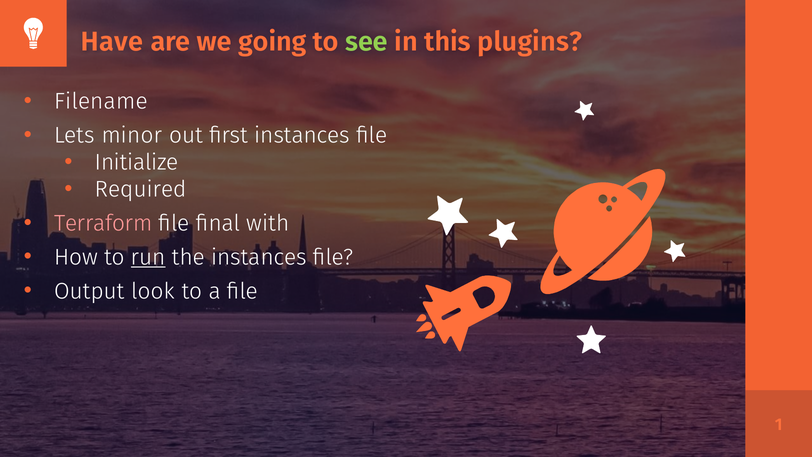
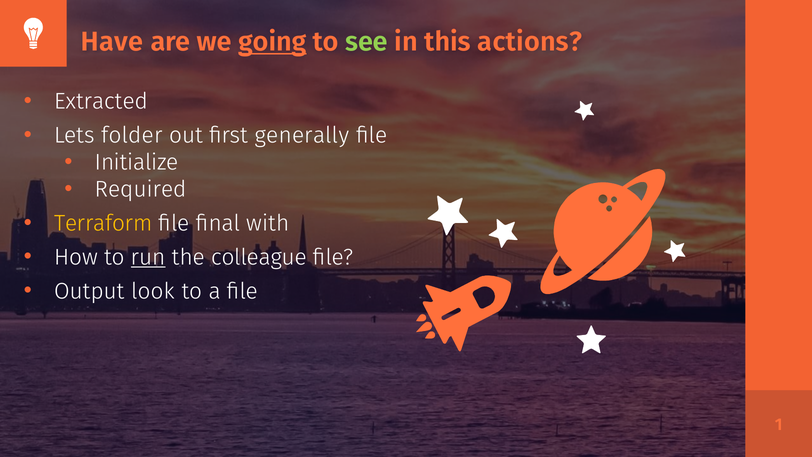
going underline: none -> present (272, 42)
plugins: plugins -> actions (530, 42)
Filename: Filename -> Extracted (101, 101)
minor: minor -> folder (132, 135)
first instances: instances -> generally (302, 135)
Terraform colour: pink -> yellow (103, 223)
the instances: instances -> colleague (259, 257)
